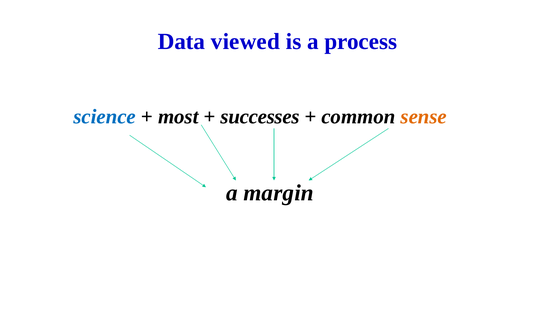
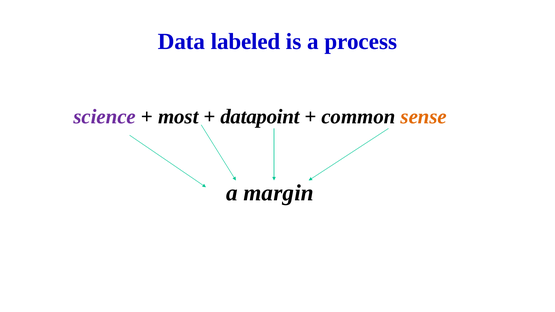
viewed: viewed -> labeled (246, 41)
science colour: blue -> purple (105, 117)
successes: successes -> datapoint (260, 117)
